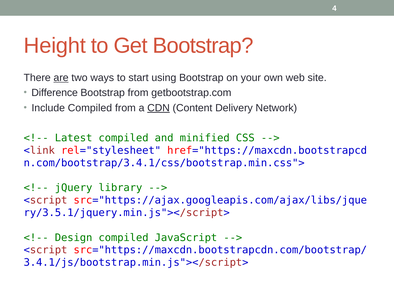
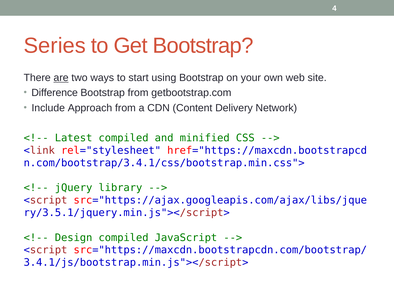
Height: Height -> Series (55, 46)
Include Compiled: Compiled -> Approach (90, 108)
CDN underline: present -> none (159, 108)
